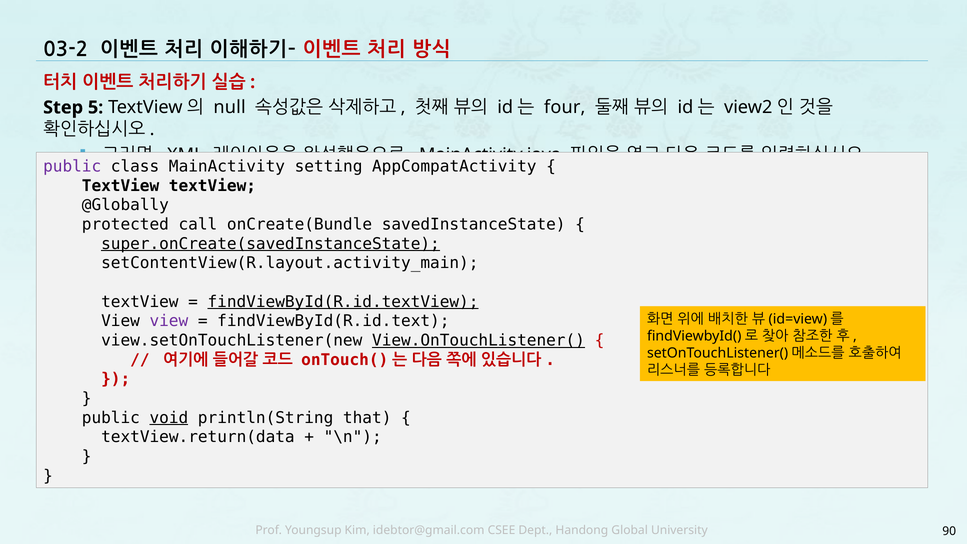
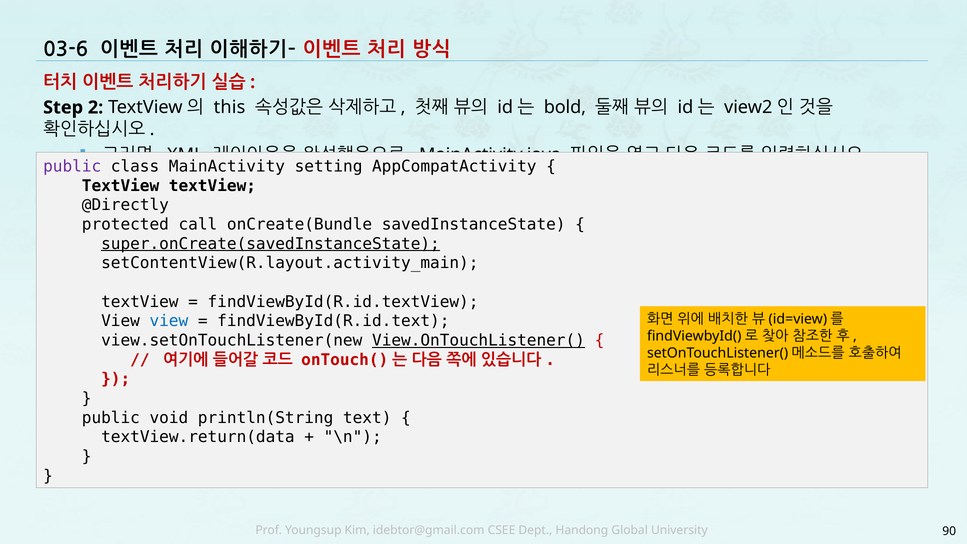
03-2: 03-2 -> 03-6 (66, 50)
5: 5 -> 2 (96, 107)
null: null -> this (230, 107)
four: four -> bold (565, 107)
@Globally: @Globally -> @Directly (125, 205)
findViewById(R.id.textView underline: present -> none (343, 302)
view colour: purple -> blue (169, 321)
void underline: present -> none (169, 418)
that: that -> text (367, 418)
